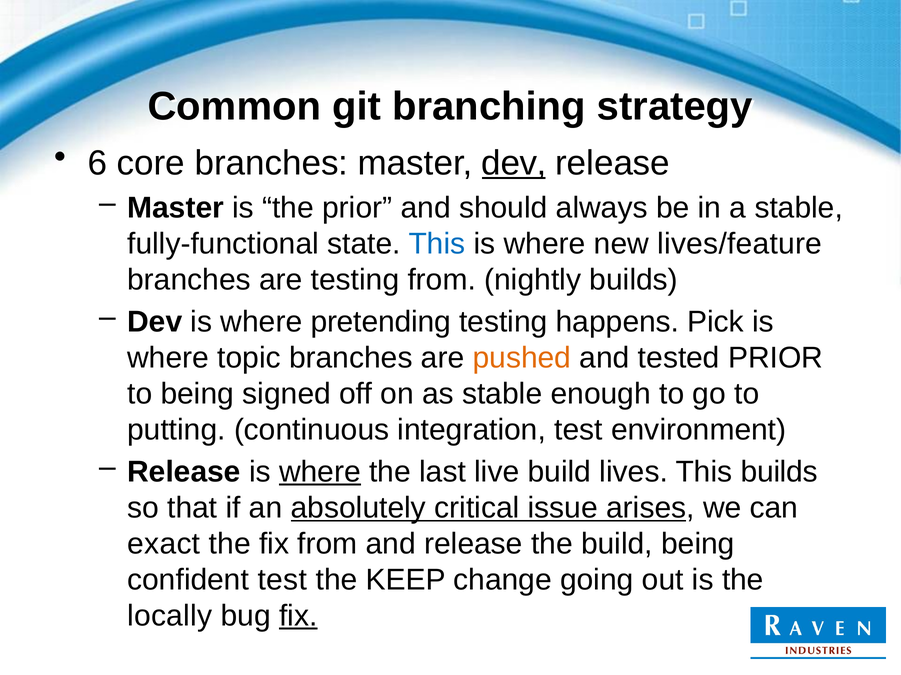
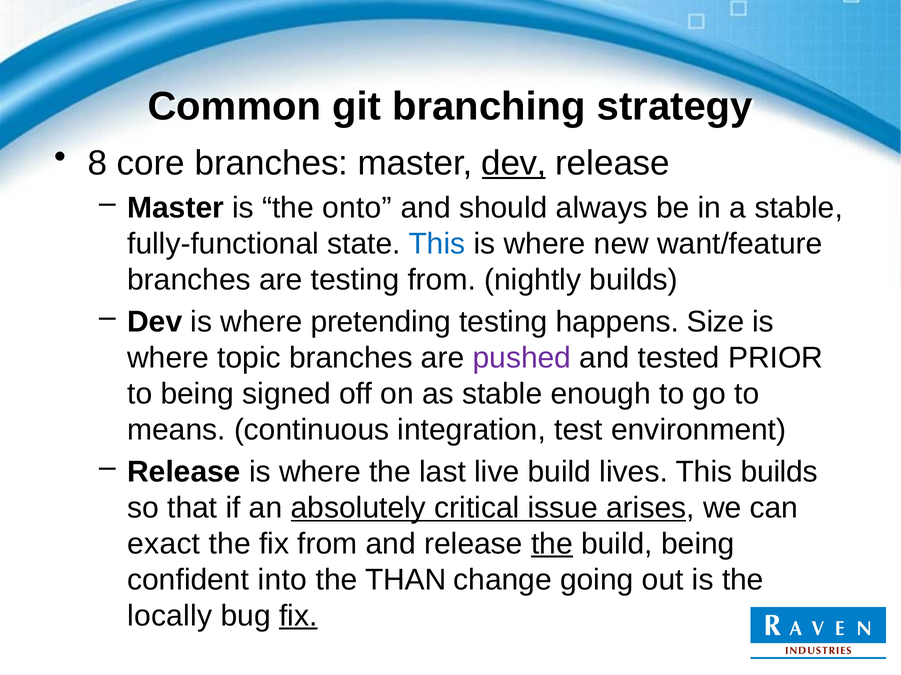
6: 6 -> 8 (98, 163)
the prior: prior -> onto (357, 208)
lives/feature: lives/feature -> want/feature (740, 244)
Pick: Pick -> Size (716, 322)
pushed colour: orange -> purple (522, 358)
putting: putting -> means (176, 430)
where underline: present -> none (320, 472)
the underline: none -> present (552, 544)
confident test: test -> into (282, 580)
KEEP: KEEP -> THAN (406, 580)
